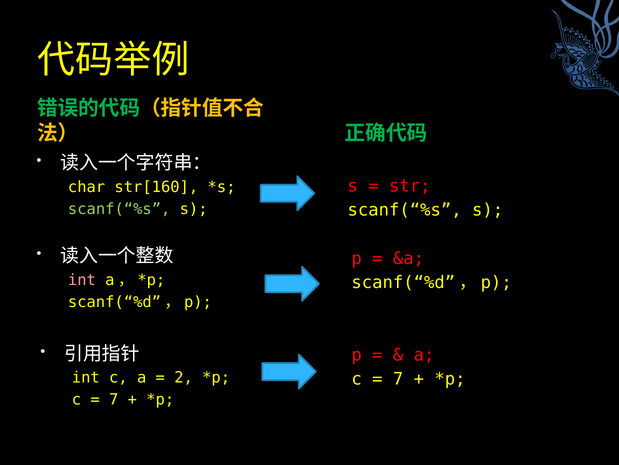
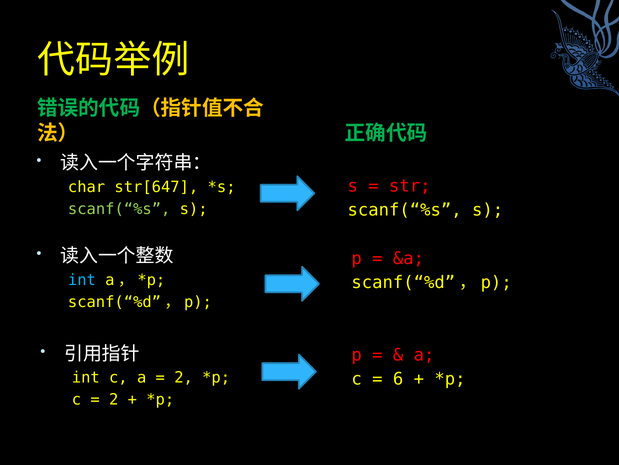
str[160: str[160 -> str[647 (156, 187)
int colour: pink -> light blue (82, 280)
7: 7 -> 6 (398, 378)
7: 7 -> 2 (114, 399)
